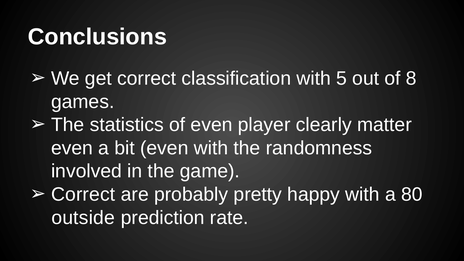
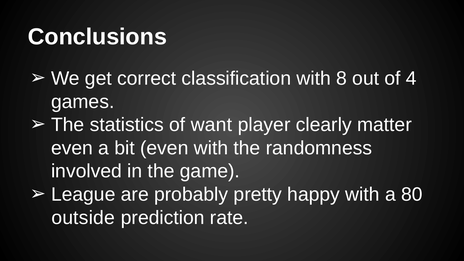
5: 5 -> 8 (342, 78)
8: 8 -> 4 (411, 78)
of even: even -> want (211, 125)
Correct: Correct -> League (83, 194)
